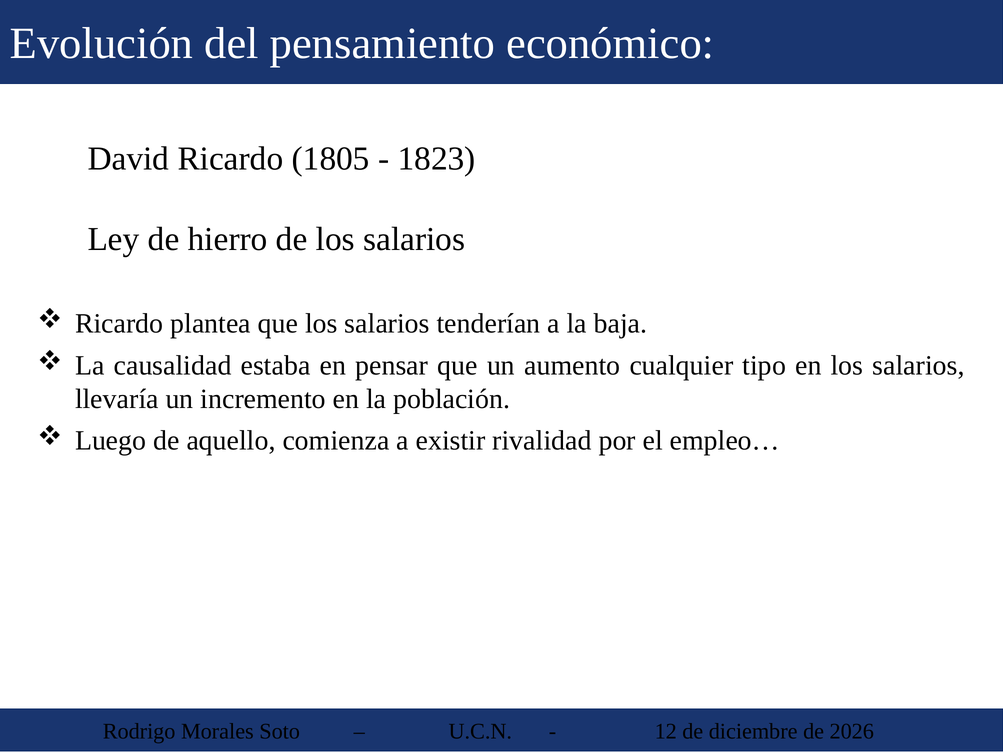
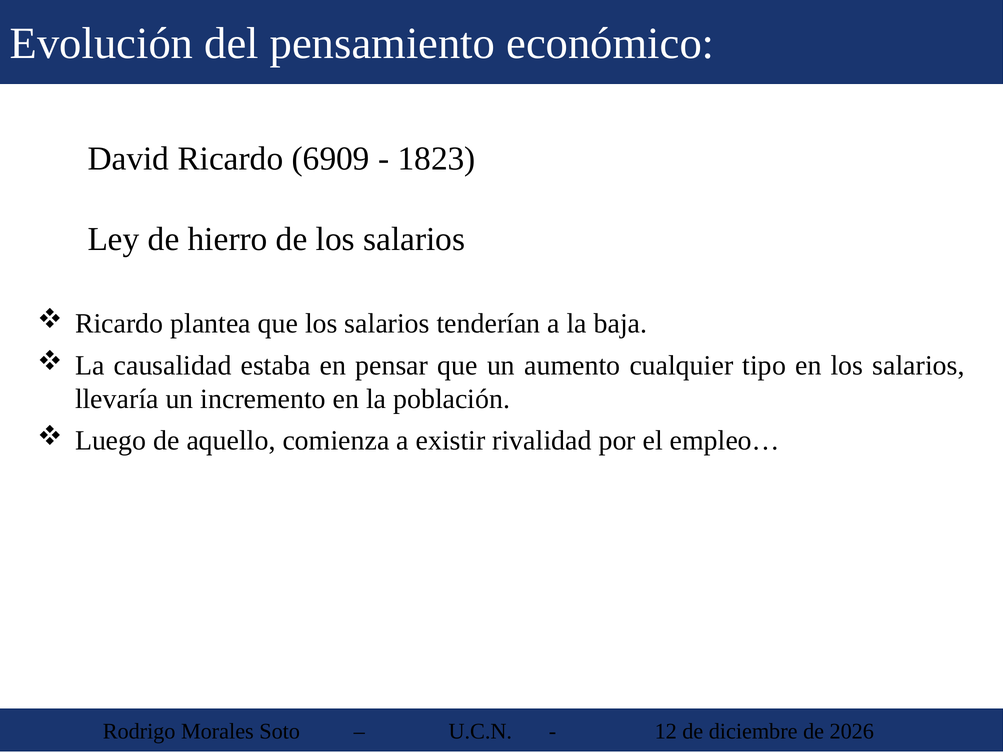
1805: 1805 -> 6909 (331, 159)
